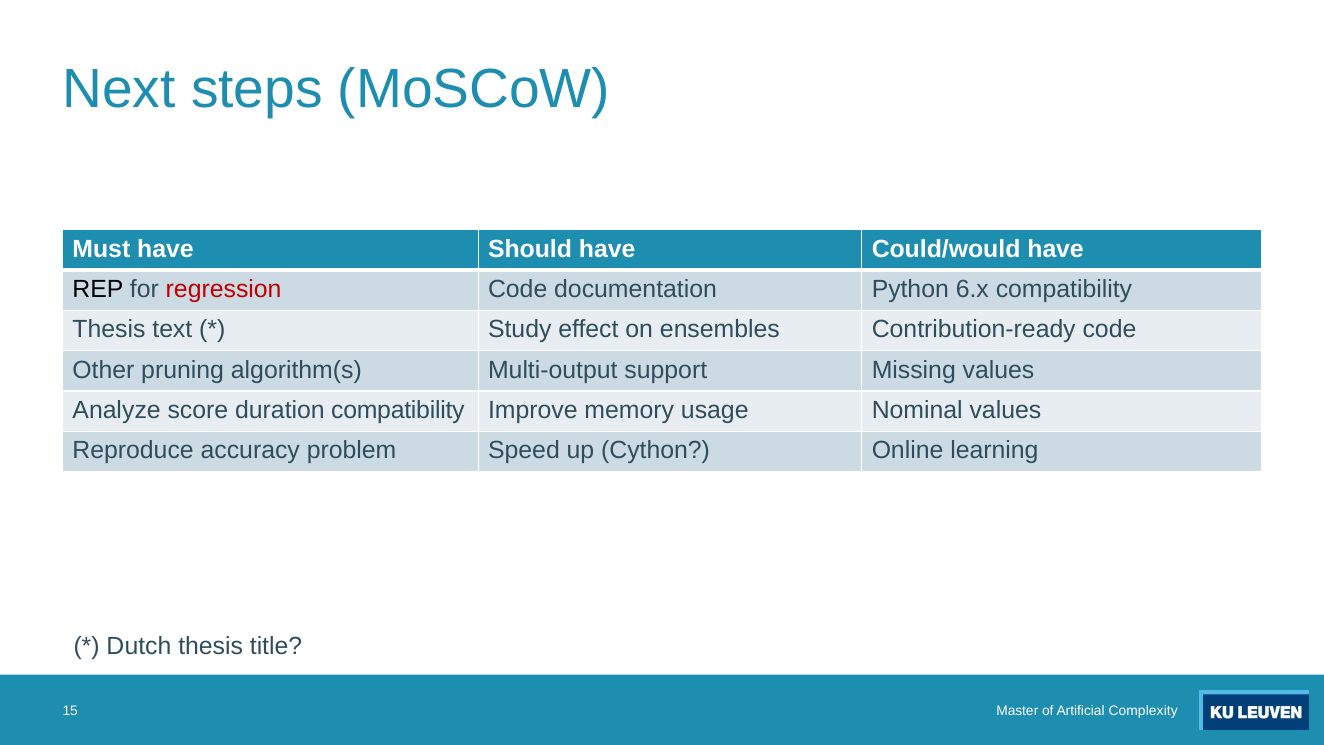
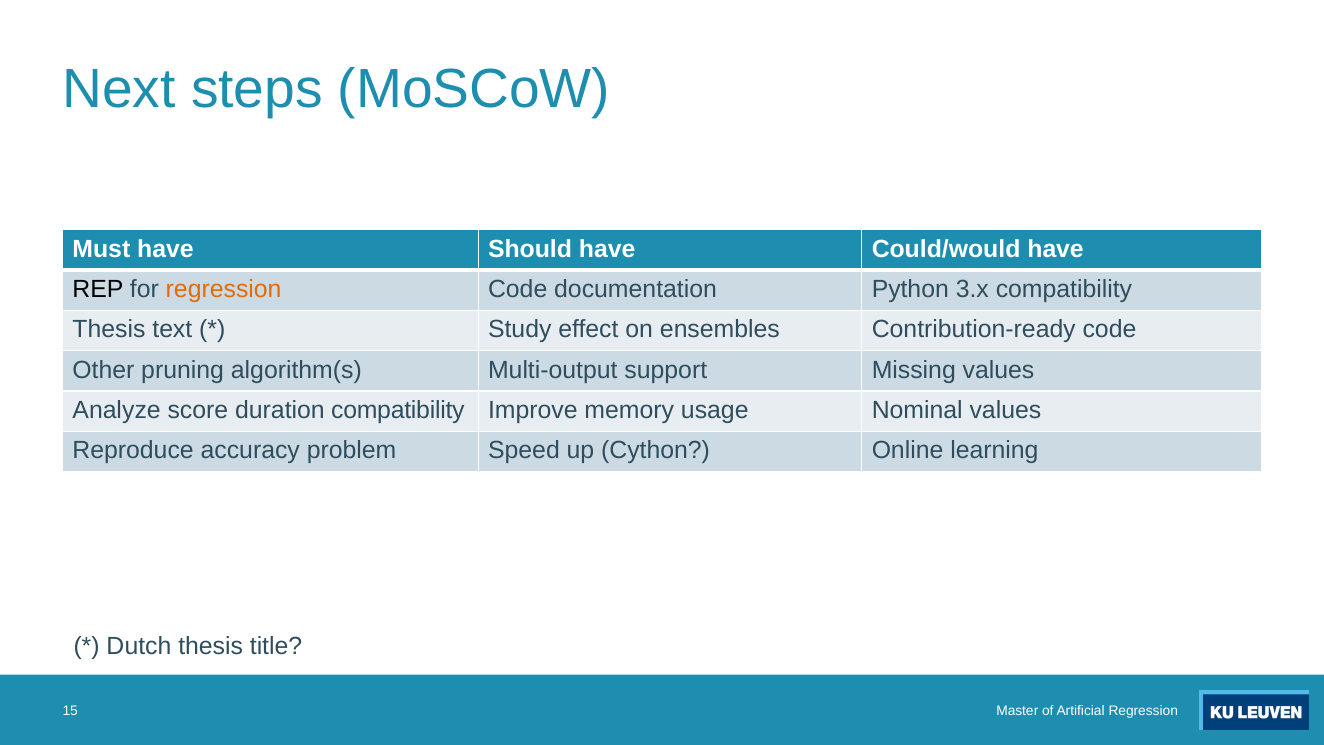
regression colour: red -> orange (224, 289)
6.x: 6.x -> 3.x (972, 289)
Artificial Complexity: Complexity -> Regression (1143, 710)
